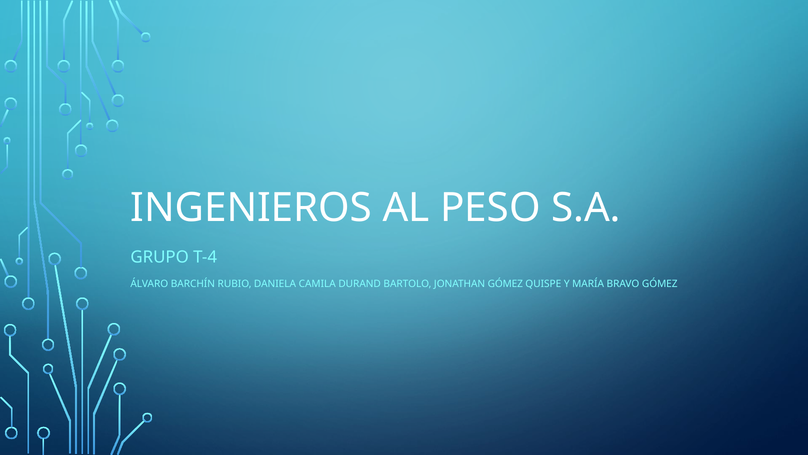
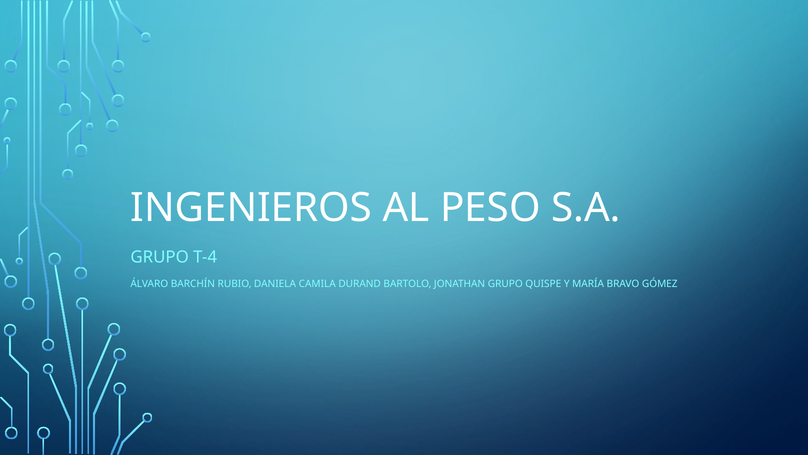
JONATHAN GÓMEZ: GÓMEZ -> GRUPO (505, 284)
